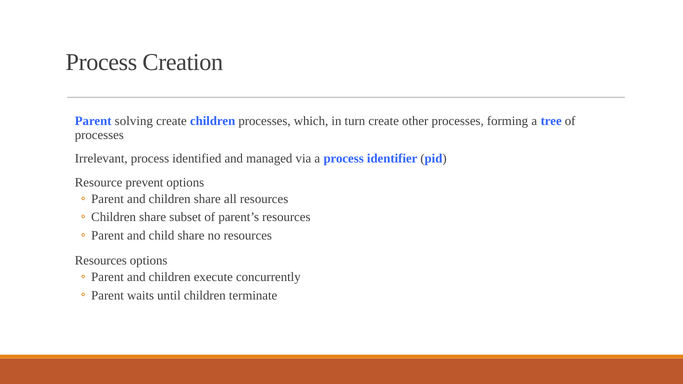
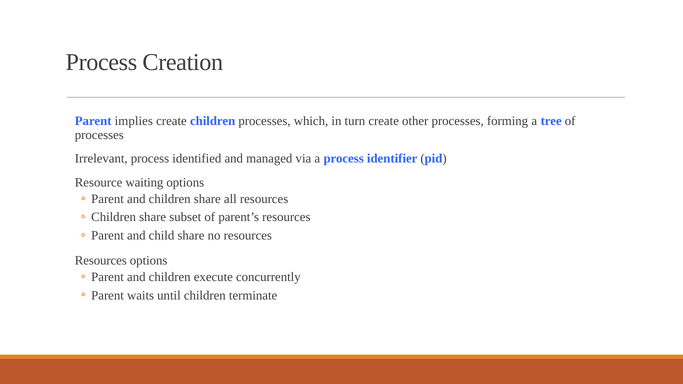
solving: solving -> implies (134, 121)
prevent: prevent -> waiting (144, 183)
